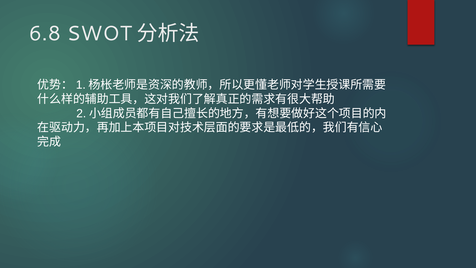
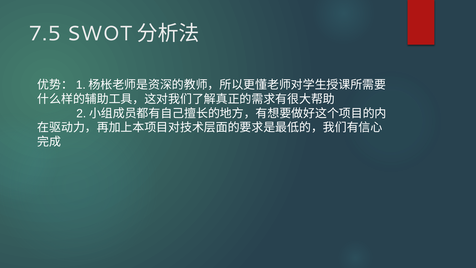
6.8: 6.8 -> 7.5 (45, 33)
